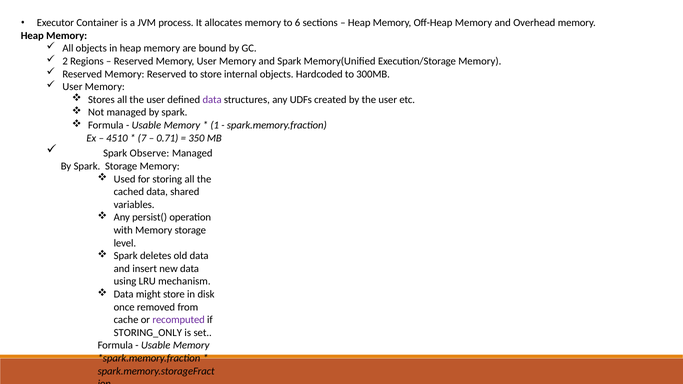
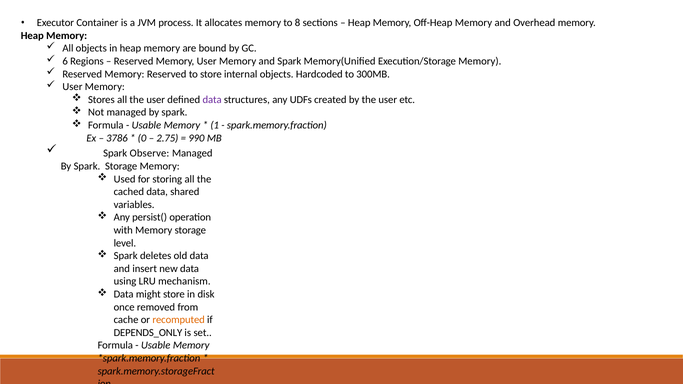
6: 6 -> 8 (298, 23)
2: 2 -> 6 (65, 61)
4510: 4510 -> 3786 (117, 138)
7: 7 -> 0 (142, 138)
0.71: 0.71 -> 2.75 (167, 138)
350: 350 -> 990 (196, 138)
recomputed colour: purple -> orange (179, 320)
STORING_ONLY: STORING_ONLY -> DEPENDS_ONLY (148, 333)
